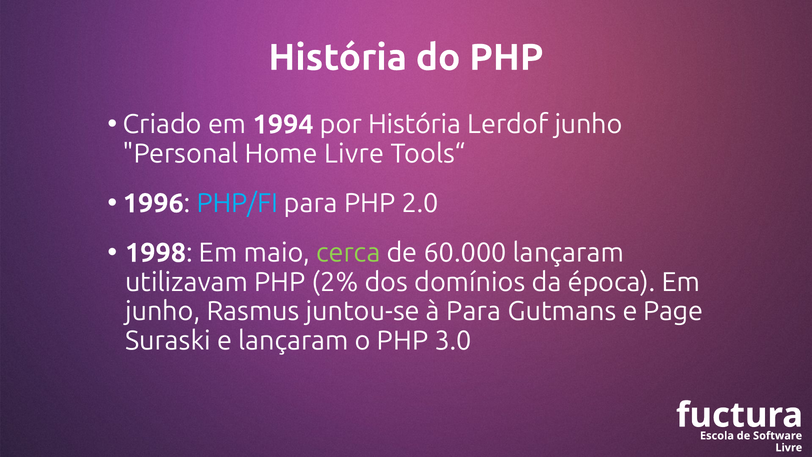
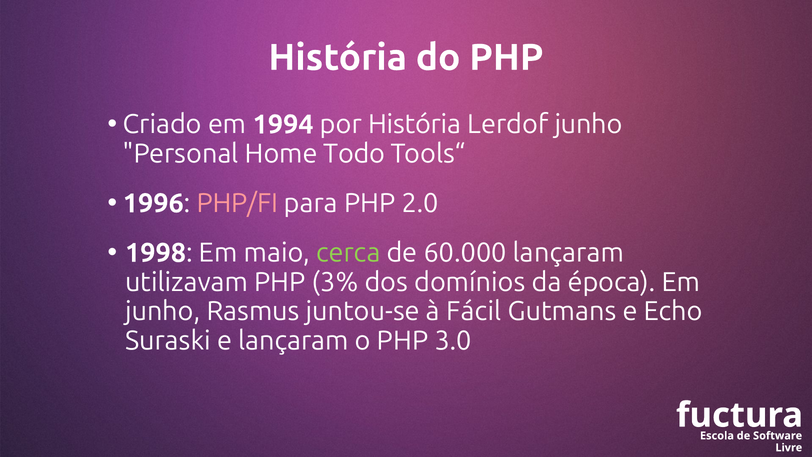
Home Livre: Livre -> Todo (354, 154)
PHP/FI colour: light blue -> pink (237, 203)
2%: 2% -> 3% (335, 282)
à Para: Para -> Fácil (474, 311)
Page: Page -> Echo (673, 311)
